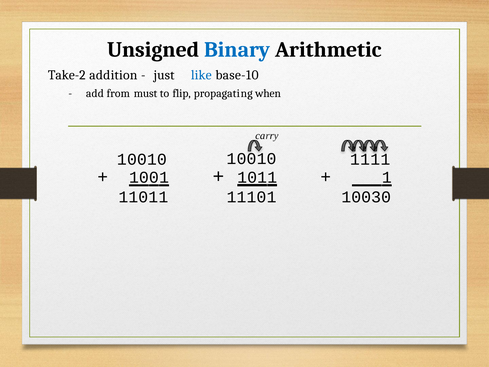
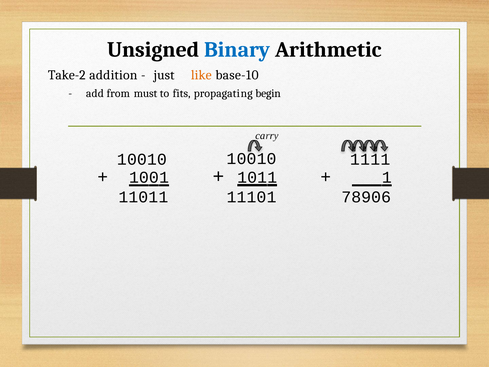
like colour: blue -> orange (201, 75)
flip: flip -> fits (182, 93)
when: when -> begin (268, 93)
10030: 10030 -> 78906 (366, 197)
